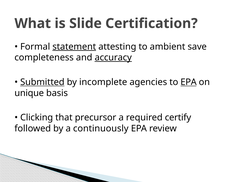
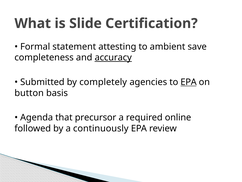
statement underline: present -> none (74, 46)
Submitted underline: present -> none (42, 82)
incomplete: incomplete -> completely (103, 82)
unique: unique -> button (29, 93)
Clicking: Clicking -> Agenda (37, 117)
certify: certify -> online (178, 117)
